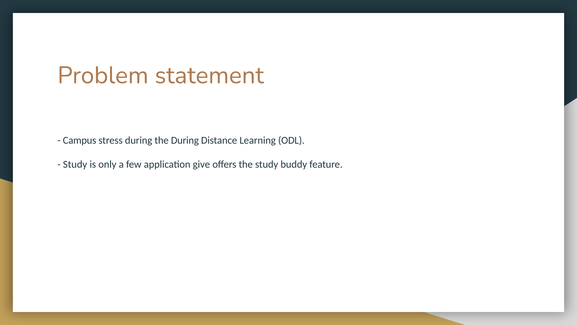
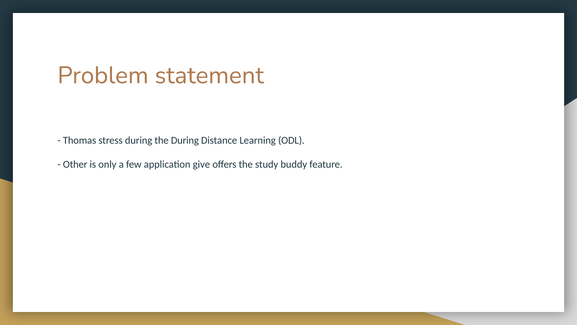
Campus: Campus -> Thomas (80, 140)
Study: Study -> Other (75, 164)
